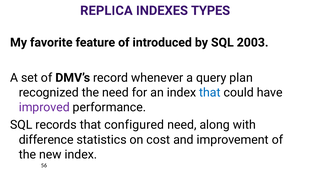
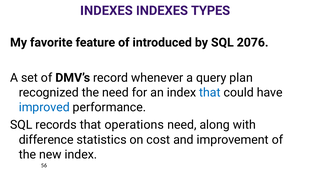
REPLICA: REPLICA -> INDEXES (106, 11)
2003: 2003 -> 2076 (253, 42)
improved colour: purple -> blue (44, 107)
configured: configured -> operations (134, 124)
